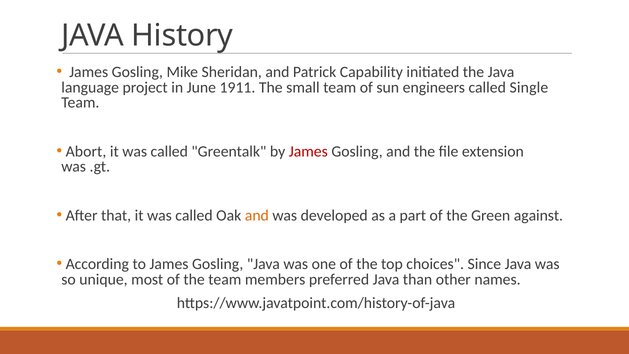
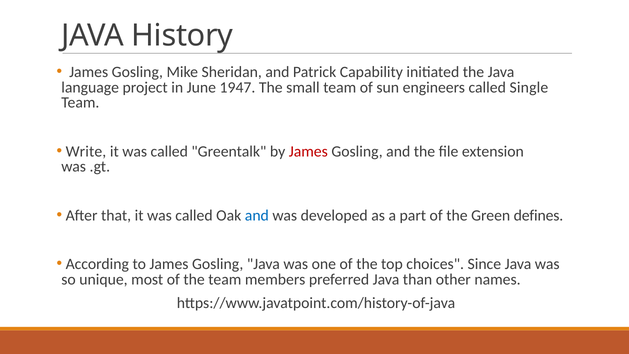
1911: 1911 -> 1947 (238, 87)
Abort: Abort -> Write (86, 151)
and colour: orange -> blue (257, 215)
against: against -> defines (539, 215)
